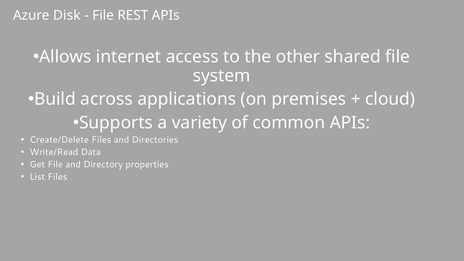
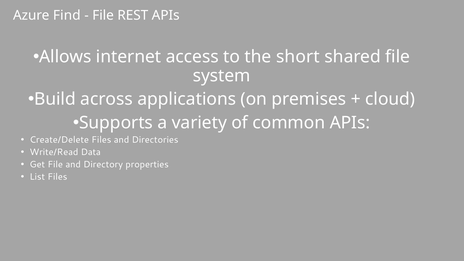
Disk: Disk -> Find (67, 15)
other: other -> short (298, 57)
